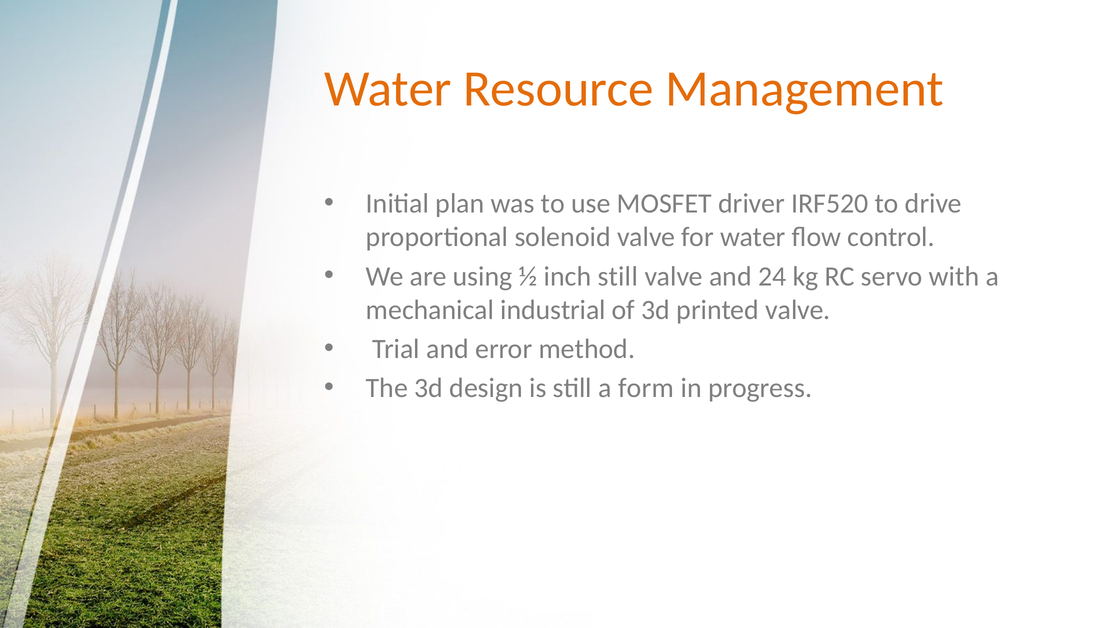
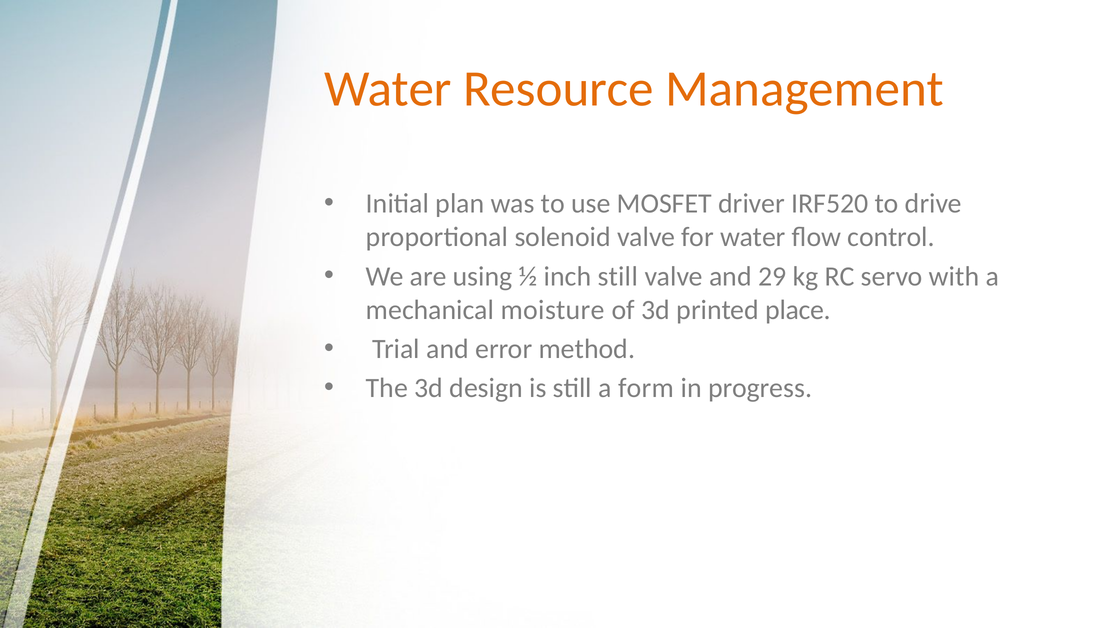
24: 24 -> 29 (772, 276)
industrial: industrial -> moisture (553, 310)
printed valve: valve -> place (798, 310)
